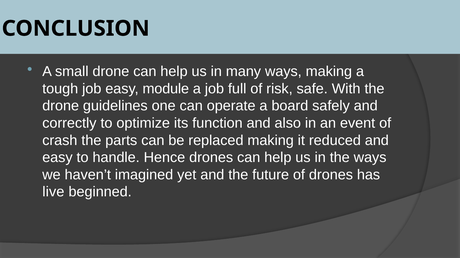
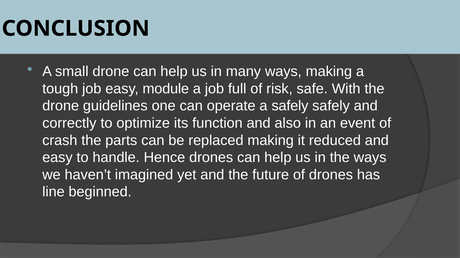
a board: board -> safely (290, 106)
live: live -> line (53, 192)
